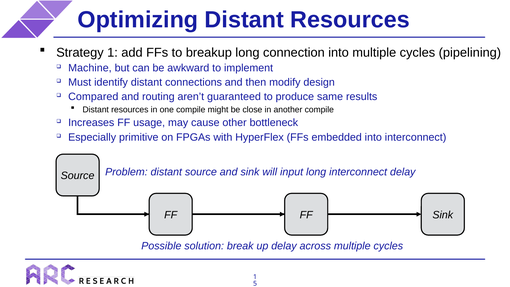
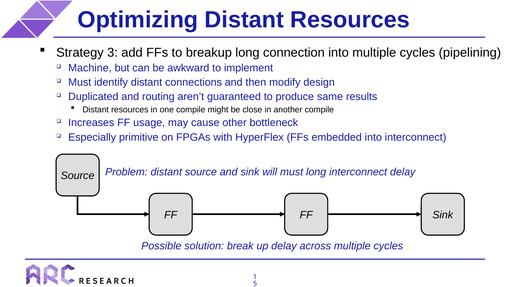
Strategy 1: 1 -> 3 (113, 52)
Compared: Compared -> Duplicated (93, 97)
will input: input -> must (292, 172)
